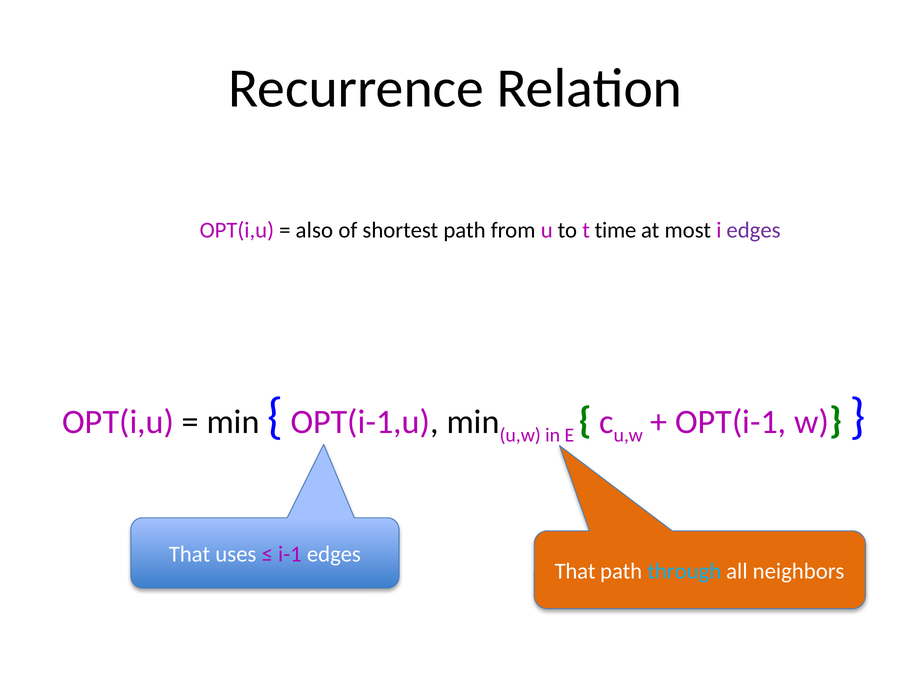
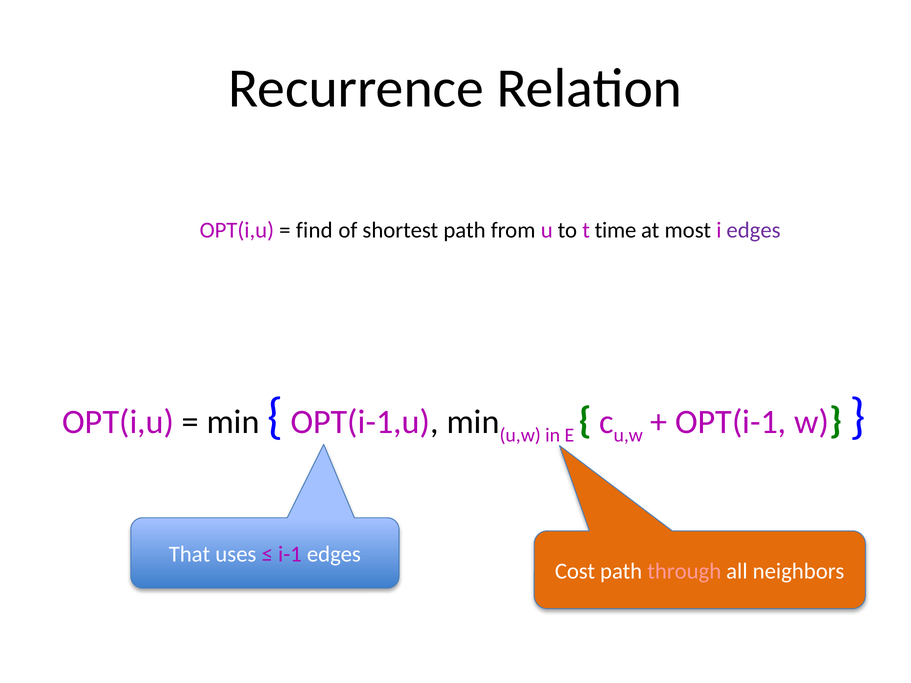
also: also -> find (314, 231)
That: That -> Cost (575, 572)
through colour: light blue -> pink (684, 572)
